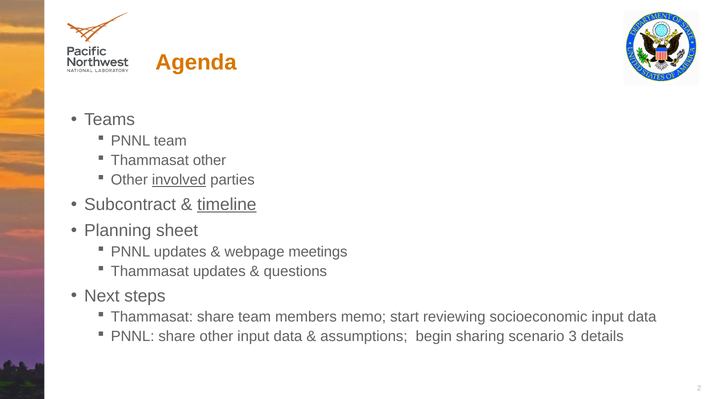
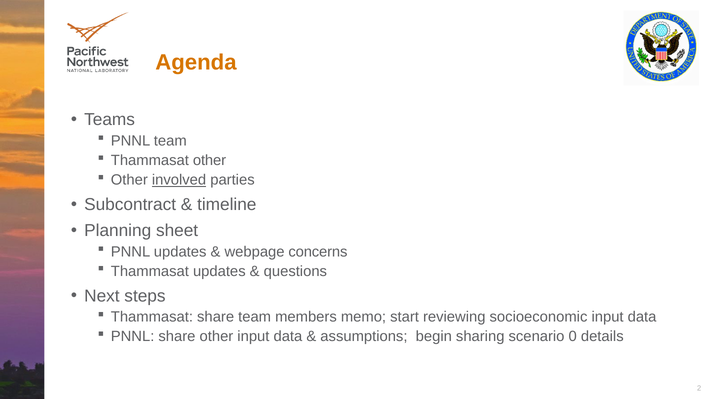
timeline underline: present -> none (227, 205)
meetings: meetings -> concerns (318, 252)
3: 3 -> 0 (573, 337)
